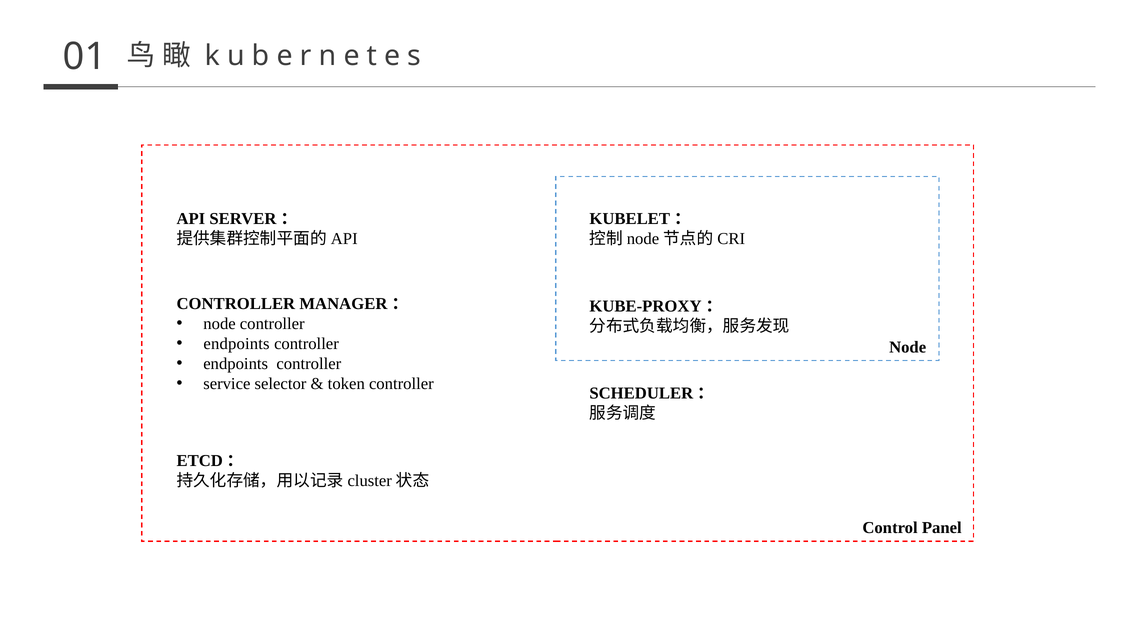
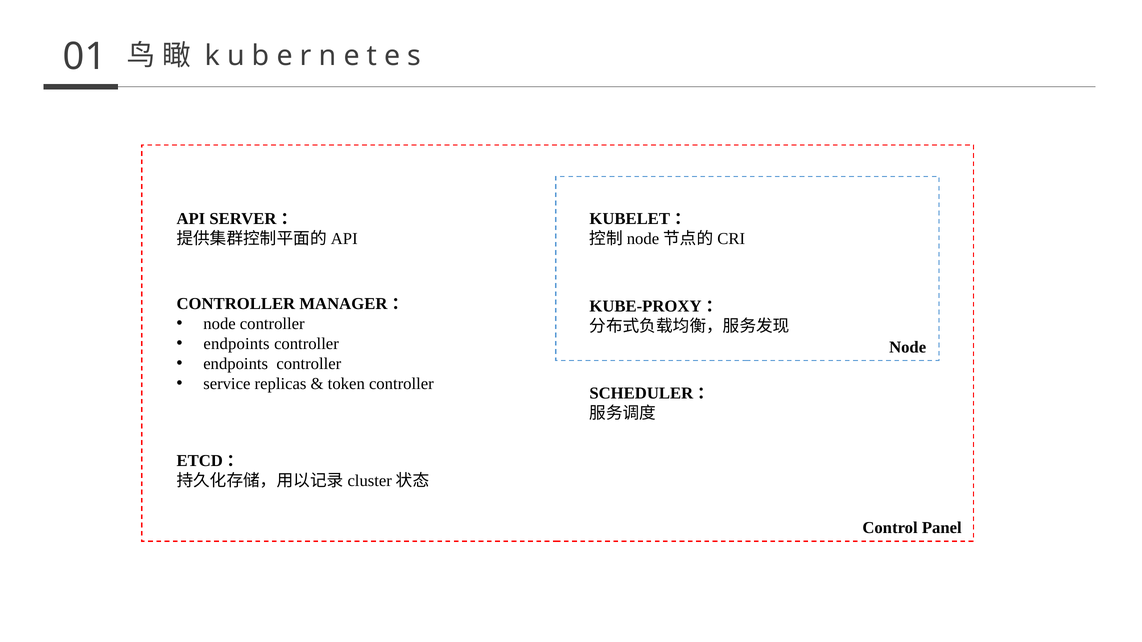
selector: selector -> replicas (281, 384)
